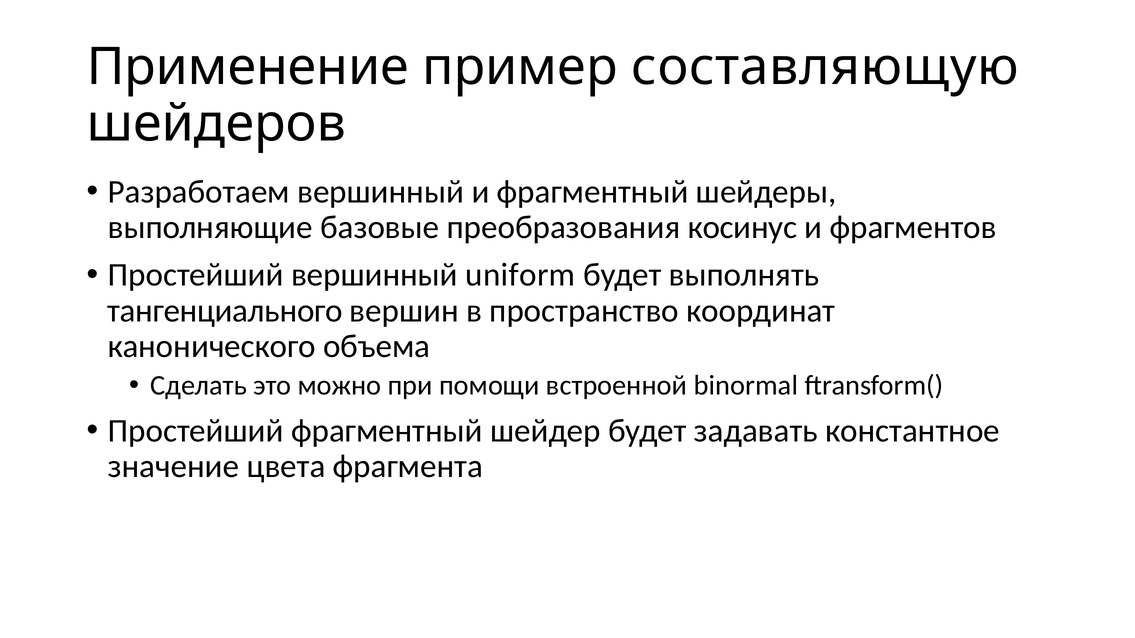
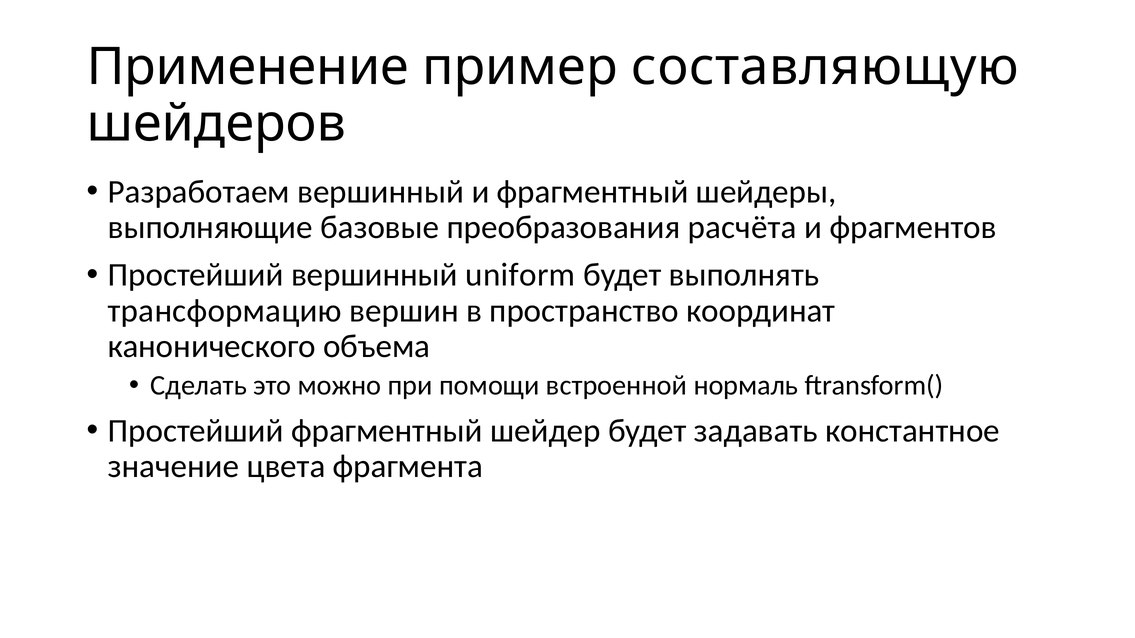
косинус: косинус -> расчёта (742, 228)
тангенциального: тангенциального -> трансформацию (225, 311)
binormal: binormal -> нормаль (746, 386)
